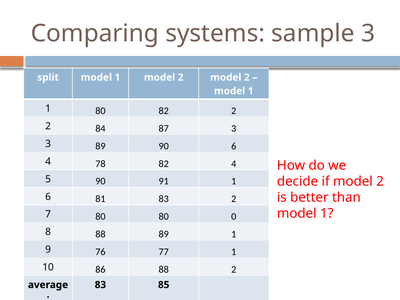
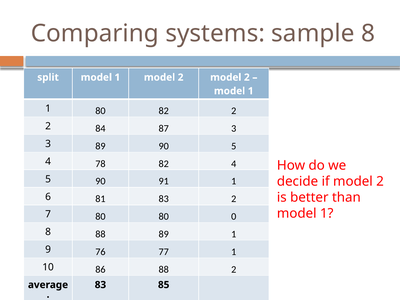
sample 3: 3 -> 8 (368, 33)
90 6: 6 -> 5 (234, 146)
